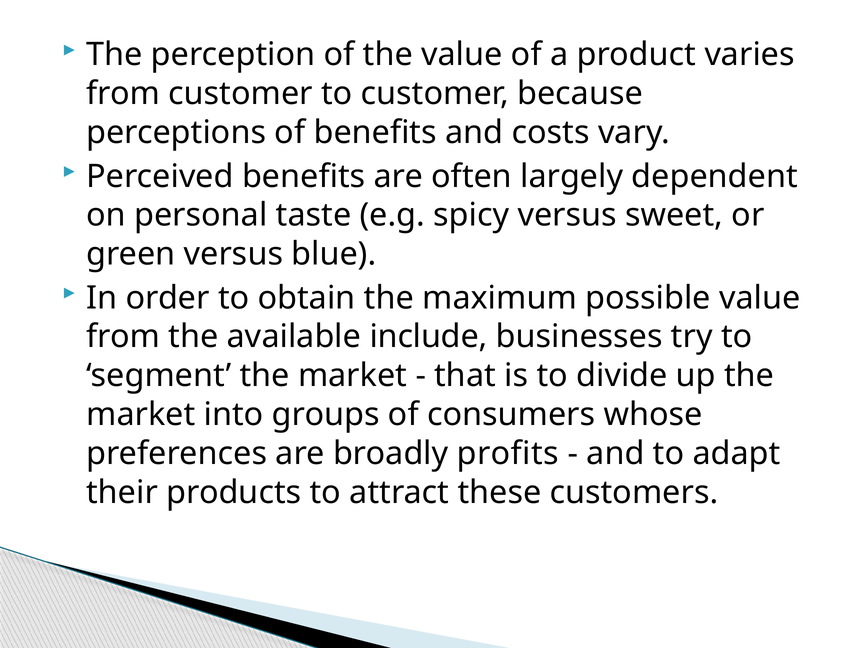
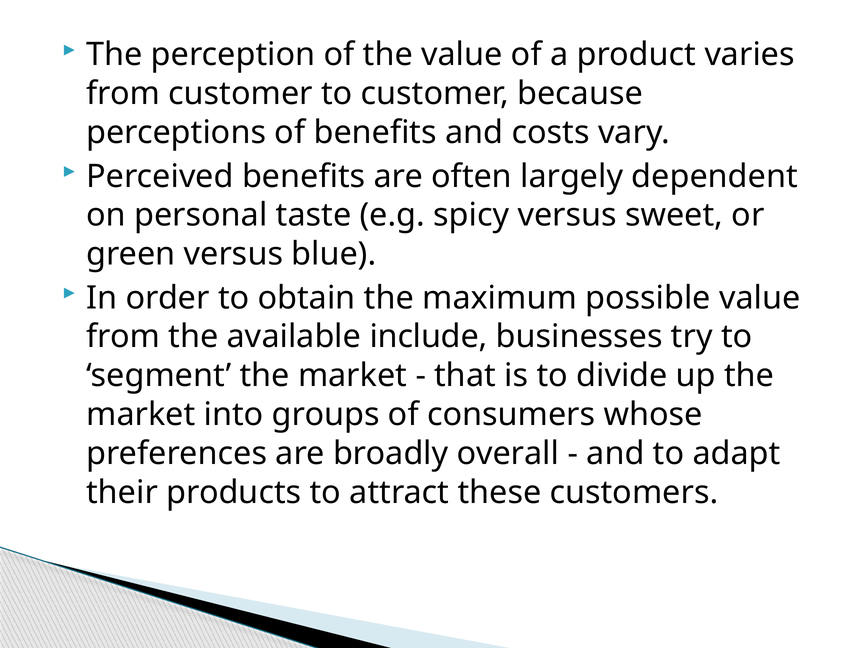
profits: profits -> overall (508, 454)
